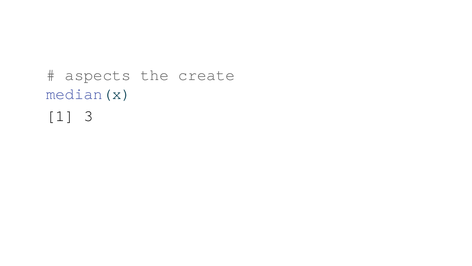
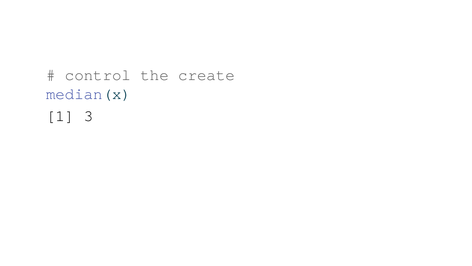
aspects: aspects -> control (98, 75)
